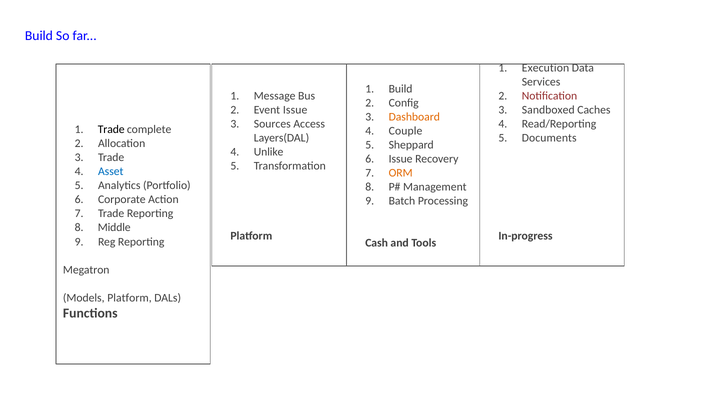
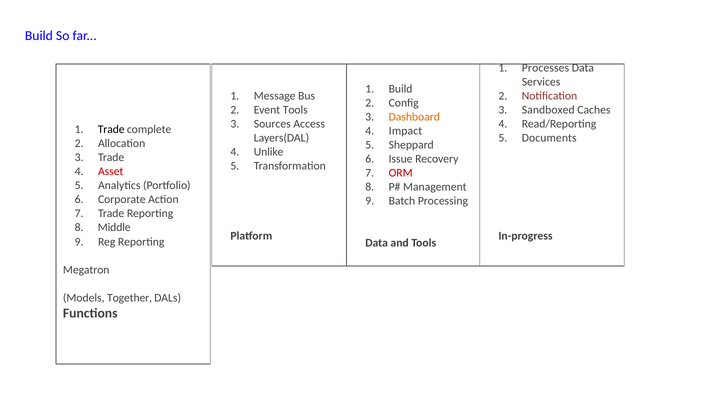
Execution: Execution -> Processes (545, 68)
Event Issue: Issue -> Tools (295, 110)
Couple: Couple -> Impact (406, 131)
Asset colour: blue -> red (111, 172)
ORM colour: orange -> red (401, 173)
Cash: Cash -> Data (377, 243)
Models Platform: Platform -> Together (130, 298)
